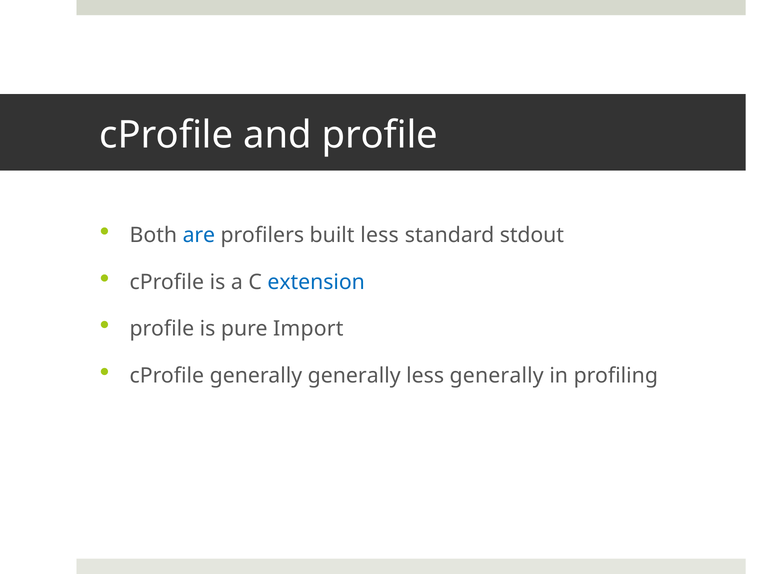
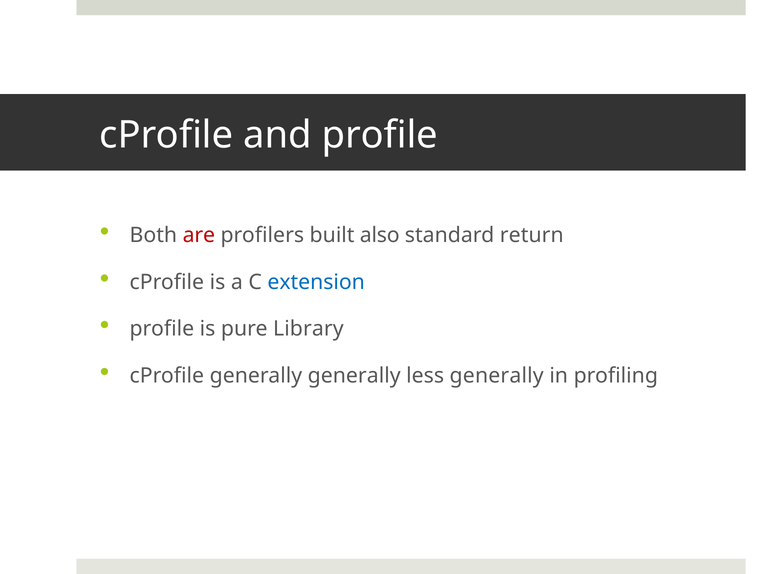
are colour: blue -> red (199, 235)
built less: less -> also (380, 235)
stdout: stdout -> return (532, 235)
Import: Import -> Library (308, 329)
